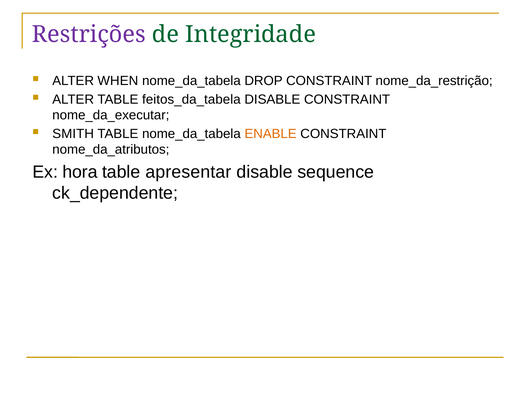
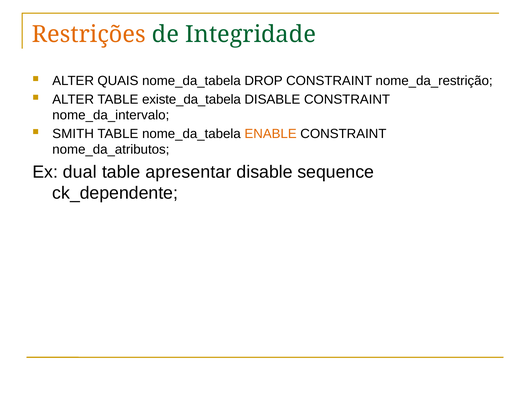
Restrições colour: purple -> orange (89, 35)
WHEN: WHEN -> QUAIS (118, 81)
feitos_da_tabela: feitos_da_tabela -> existe_da_tabela (191, 99)
nome_da_executar: nome_da_executar -> nome_da_intervalo (111, 115)
hora: hora -> dual (80, 172)
